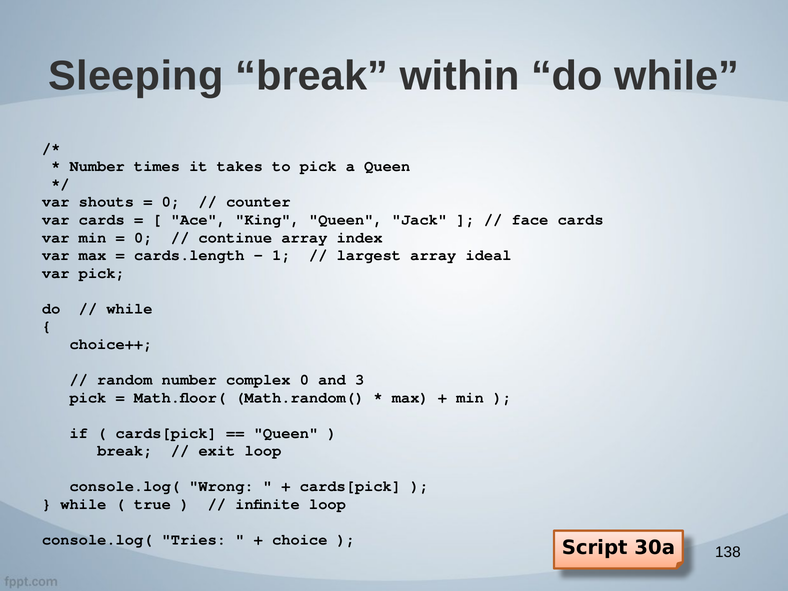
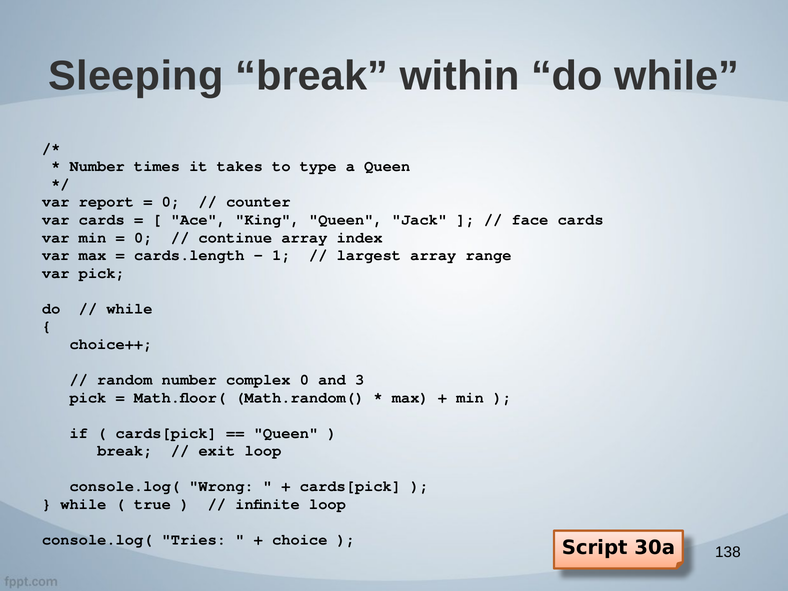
to pick: pick -> type (318, 166)
shouts: shouts -> report (106, 202)
ideal: ideal -> range (489, 255)
